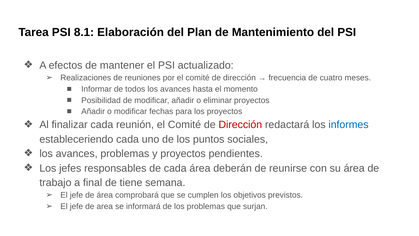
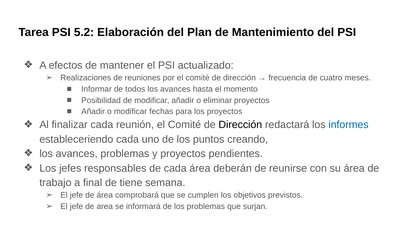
8.1: 8.1 -> 5.2 (84, 32)
Dirección colour: red -> black (240, 125)
sociales: sociales -> creando (248, 139)
